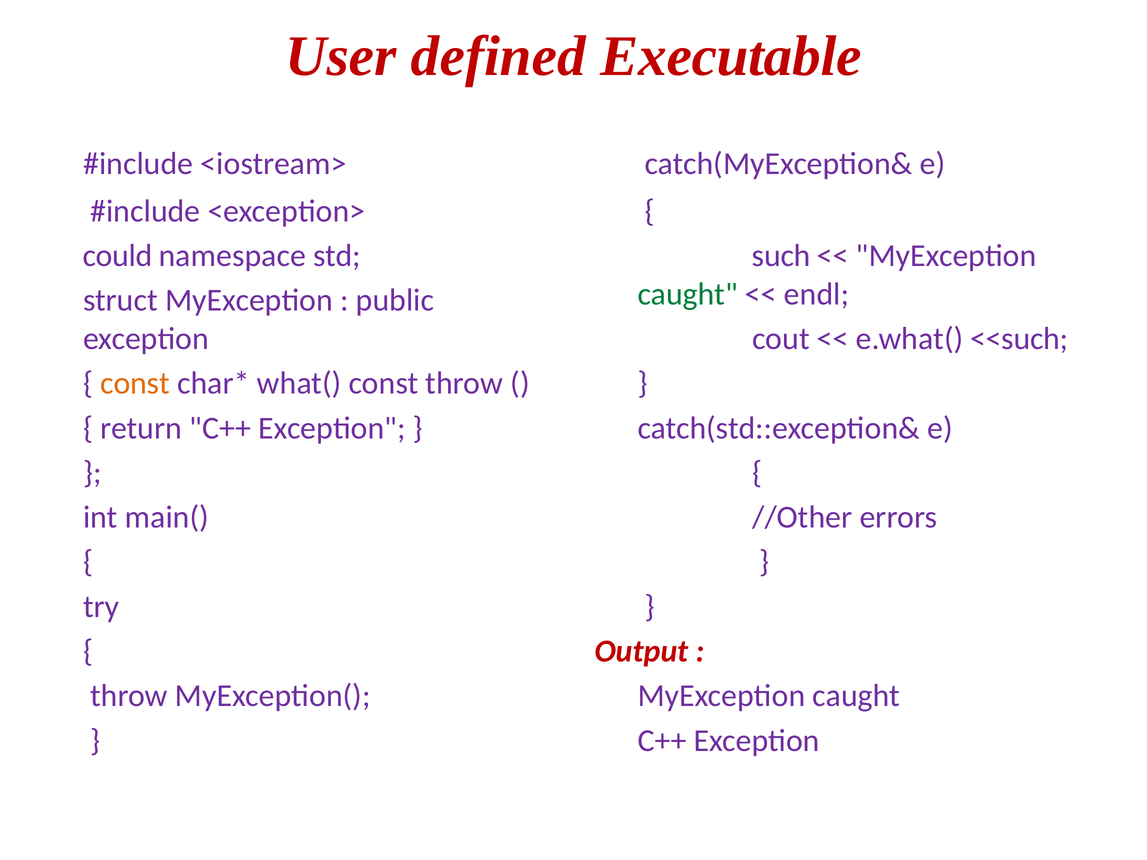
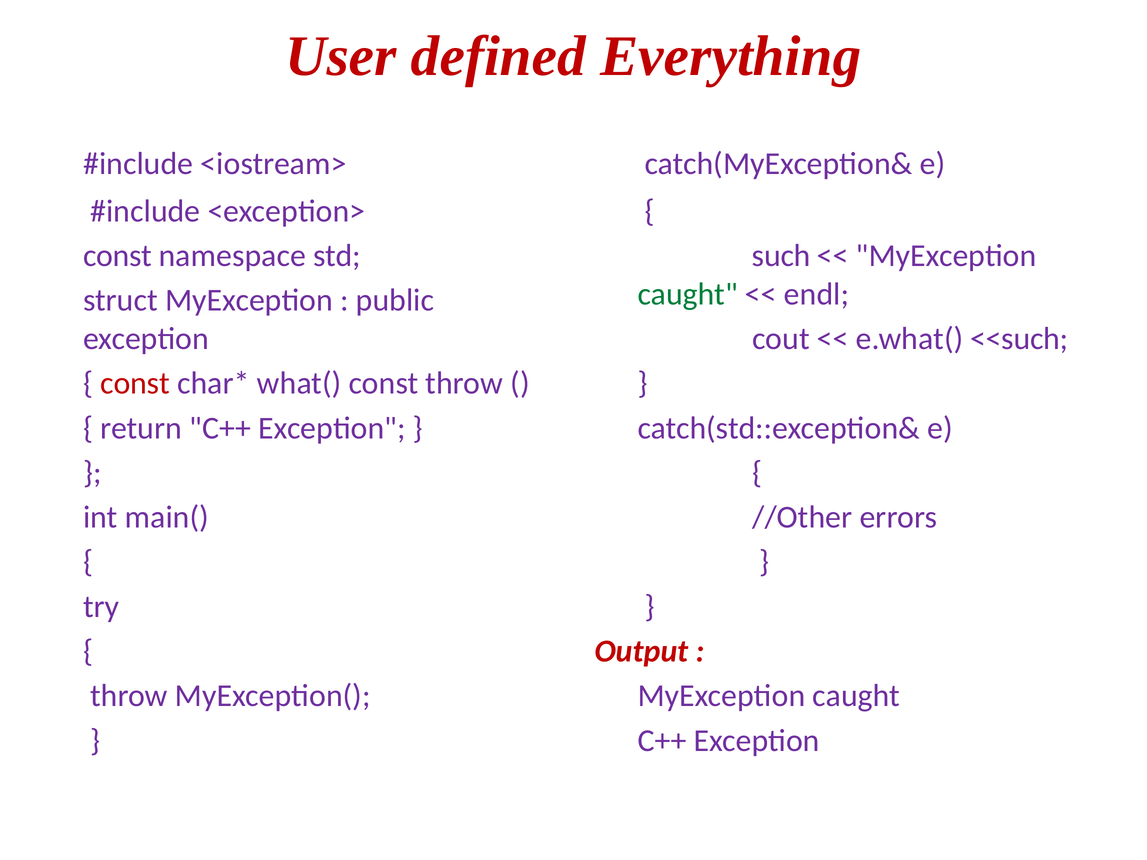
Executable: Executable -> Everything (731, 57)
could: could -> const (117, 256)
const colour: orange -> red (135, 383)
